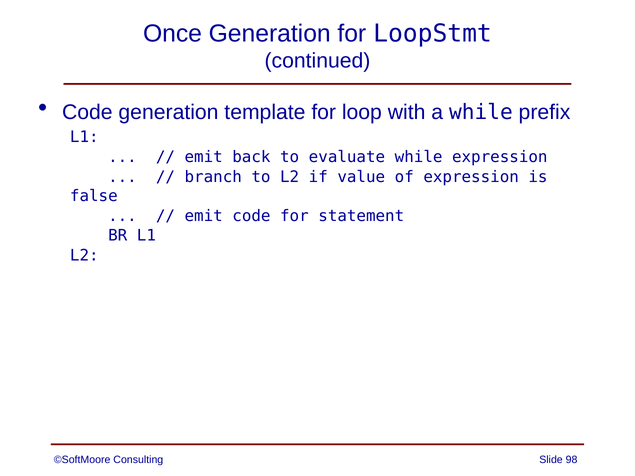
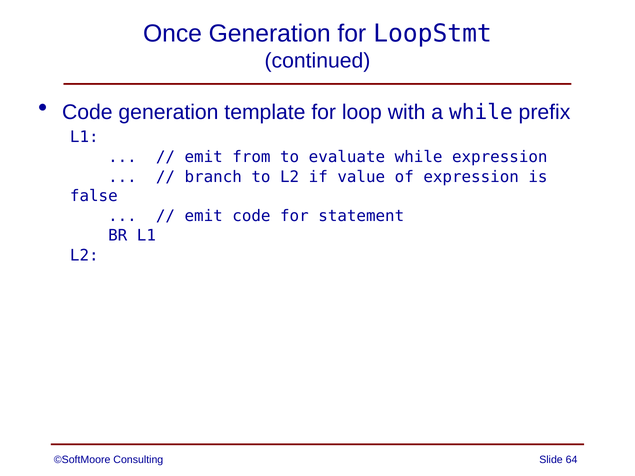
back: back -> from (251, 157)
98: 98 -> 64 (572, 460)
